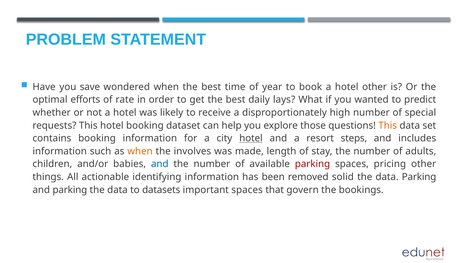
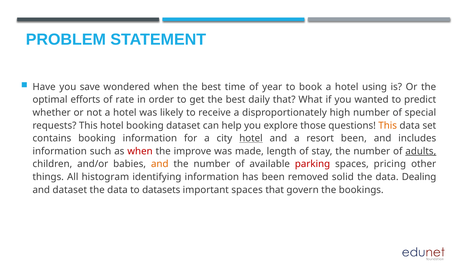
hotel other: other -> using (375, 87)
daily lays: lays -> that (284, 100)
resort steps: steps -> been (354, 138)
when colour: orange -> red (140, 151)
involves: involves -> improve (192, 151)
adults underline: none -> present (421, 151)
and colour: blue -> orange (160, 164)
actionable: actionable -> histogram (105, 177)
data Parking: Parking -> Dealing (419, 177)
and parking: parking -> dataset (70, 190)
